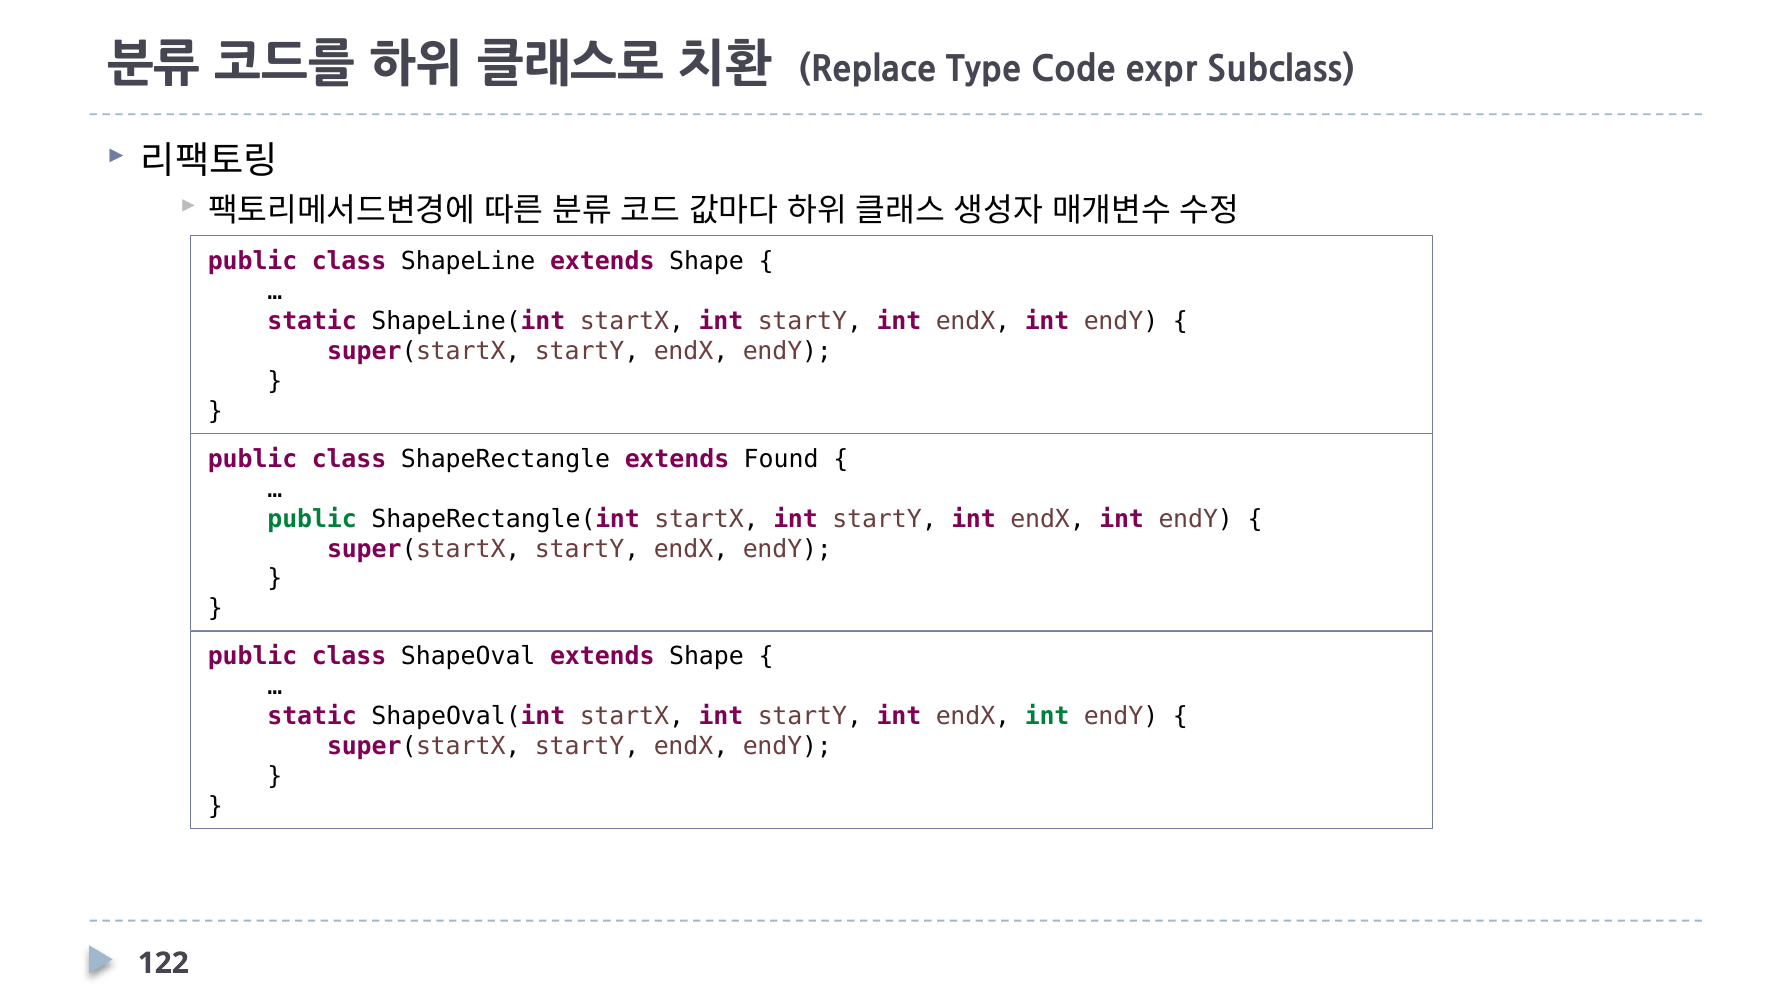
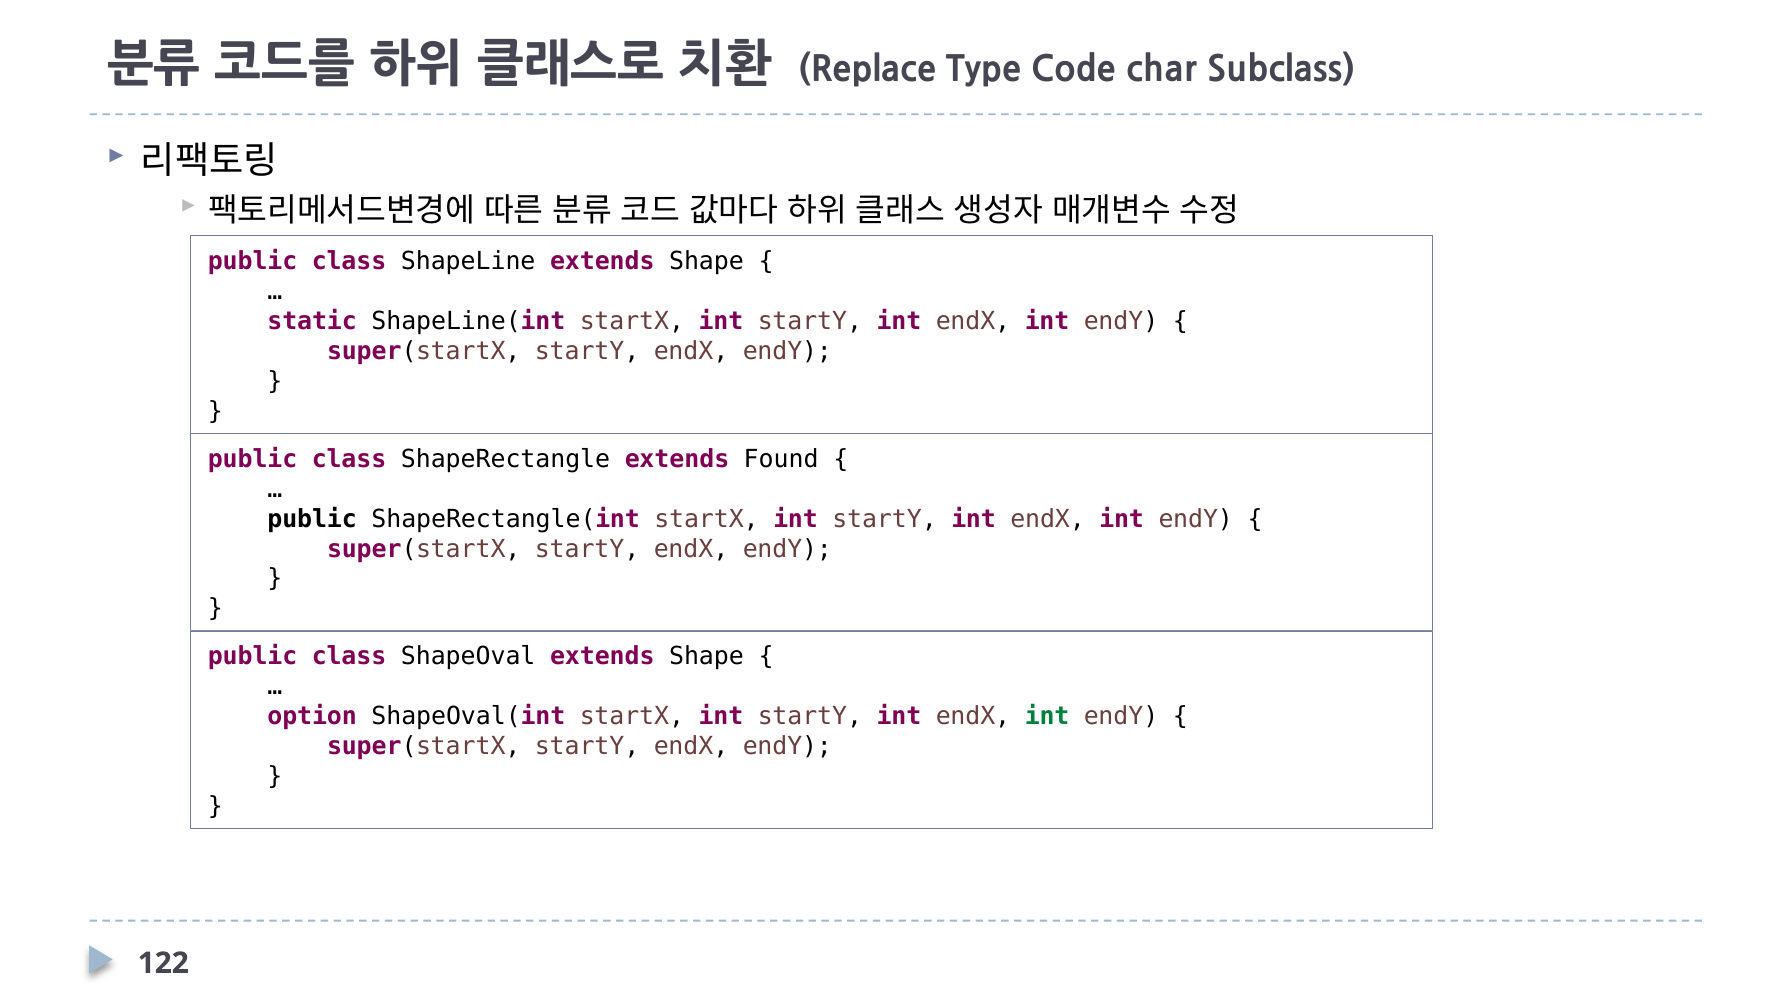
expr: expr -> char (1161, 70)
public colour: green -> black (312, 519)
static: static -> option (312, 716)
